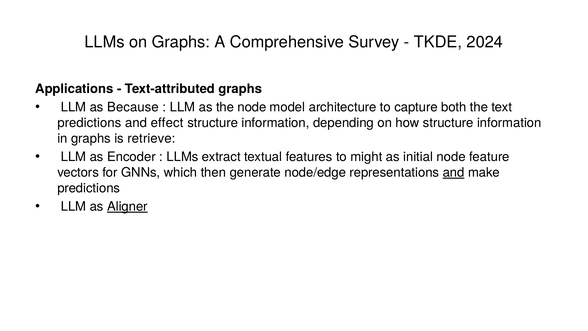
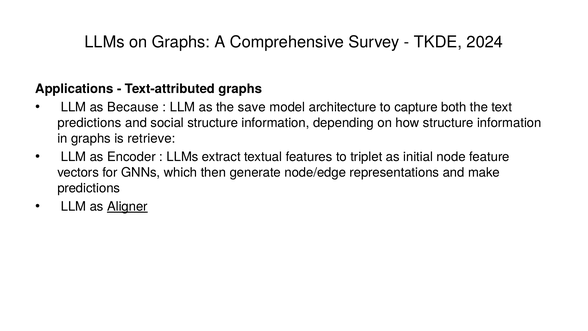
the node: node -> save (252, 107)
effect: effect -> social (167, 123)
might: might -> triplet (366, 157)
and underline: present -> none (454, 172)
